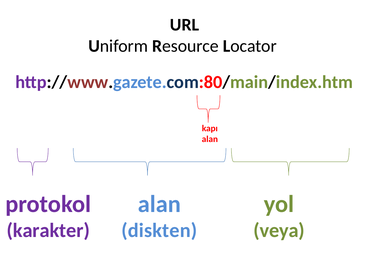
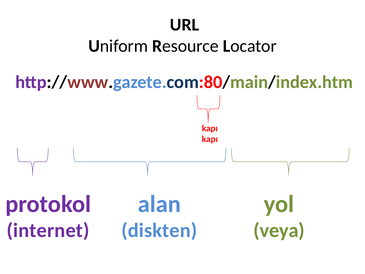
alan: alan -> kapı (210, 139)
karakter: karakter -> internet (48, 230)
